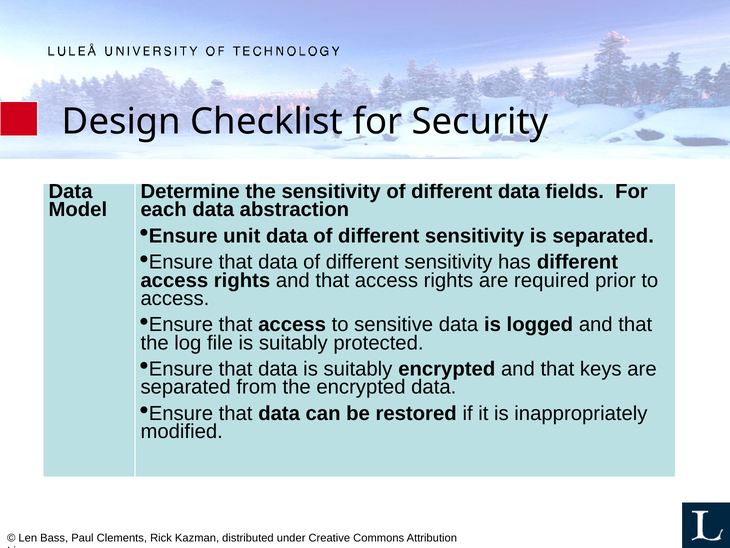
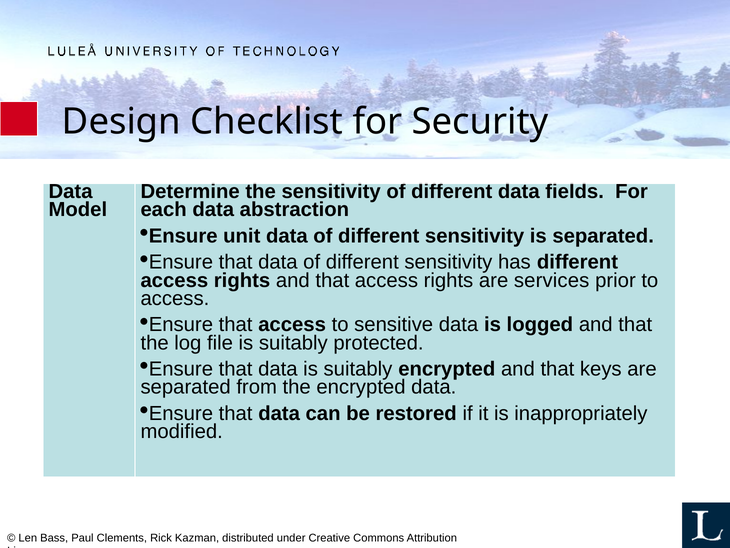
required: required -> services (552, 280)
